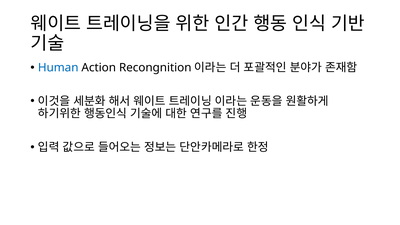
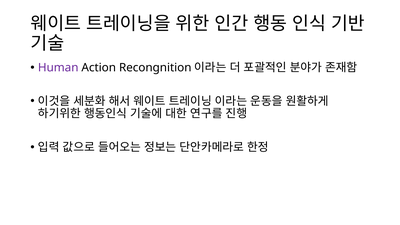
Human colour: blue -> purple (58, 68)
